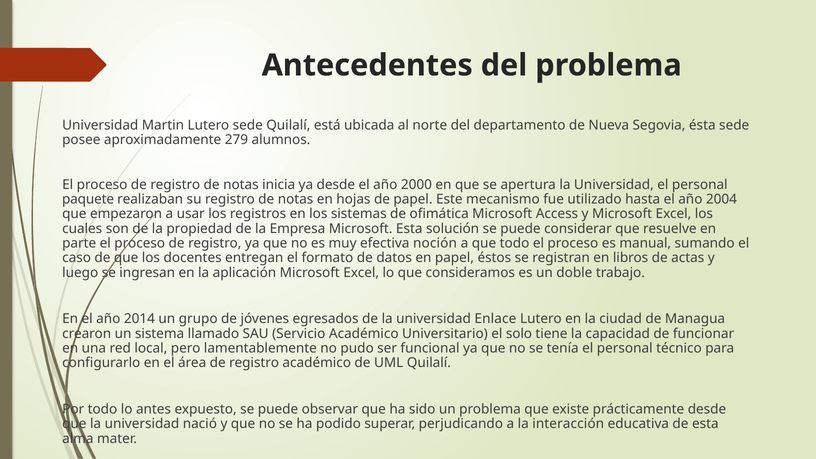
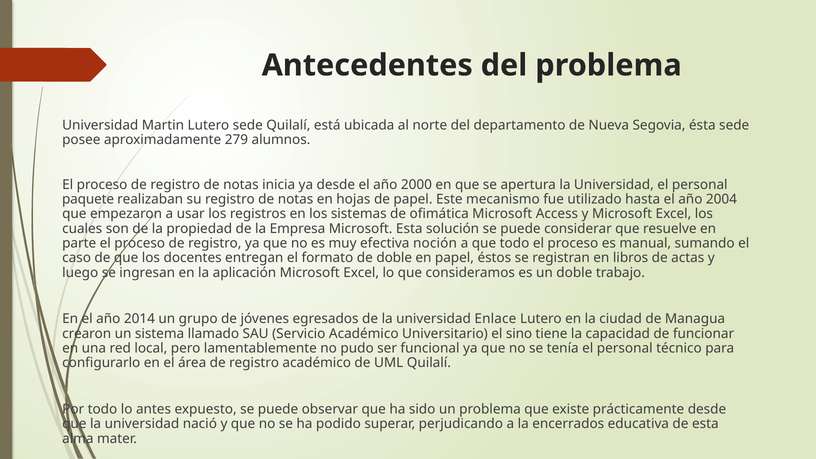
de datos: datos -> doble (394, 258)
solo: solo -> sino (519, 334)
interacción: interacción -> encerrados (568, 424)
